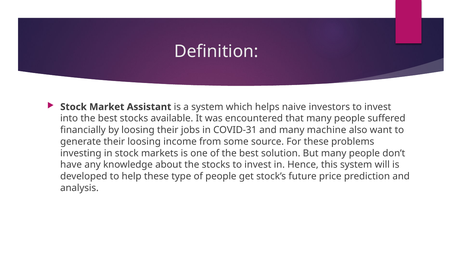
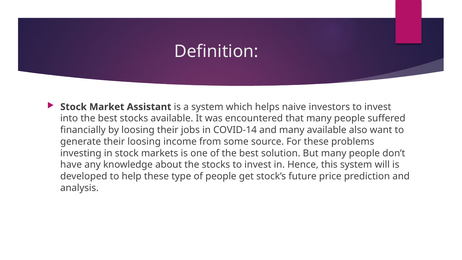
COVID-31: COVID-31 -> COVID-14 (235, 130)
many machine: machine -> available (327, 130)
